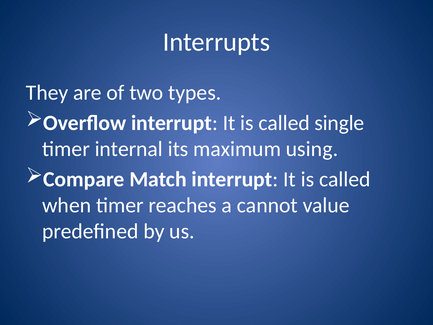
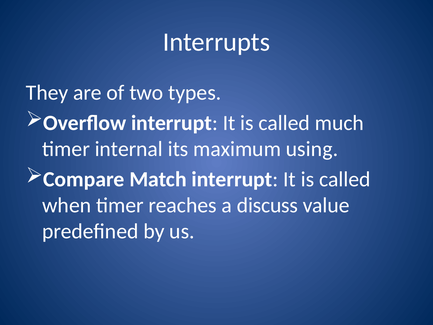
single: single -> much (339, 123)
cannot: cannot -> discuss (267, 205)
